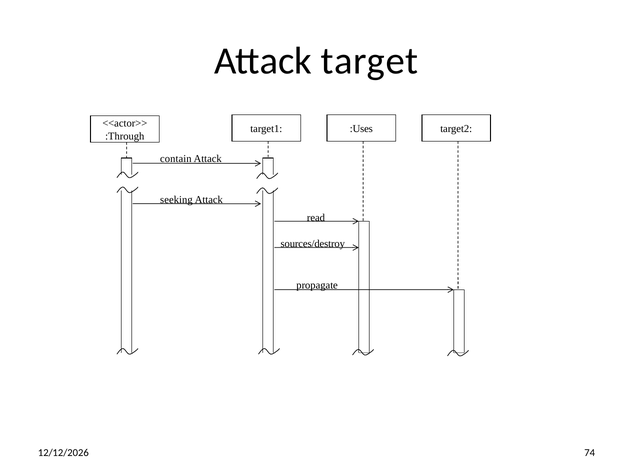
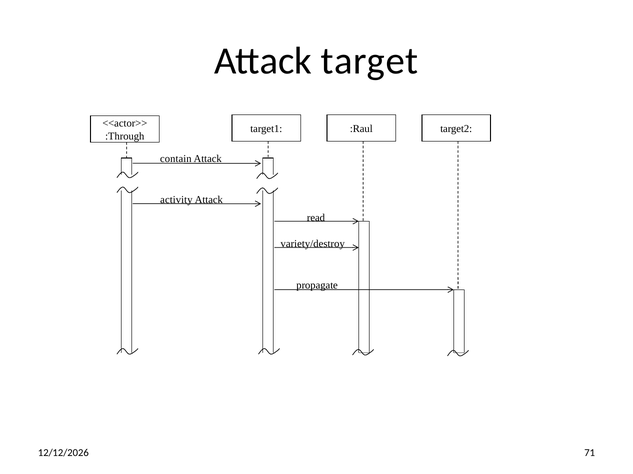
:Uses: :Uses -> :Raul (361, 129)
seeking: seeking -> activity (176, 200)
sources/destroy: sources/destroy -> variety/destroy (313, 244)
74: 74 -> 71 (590, 453)
